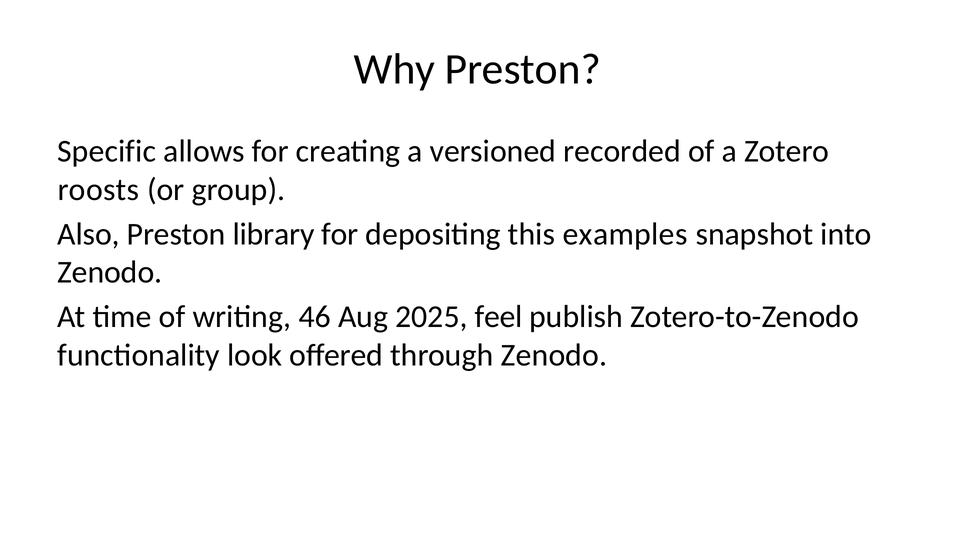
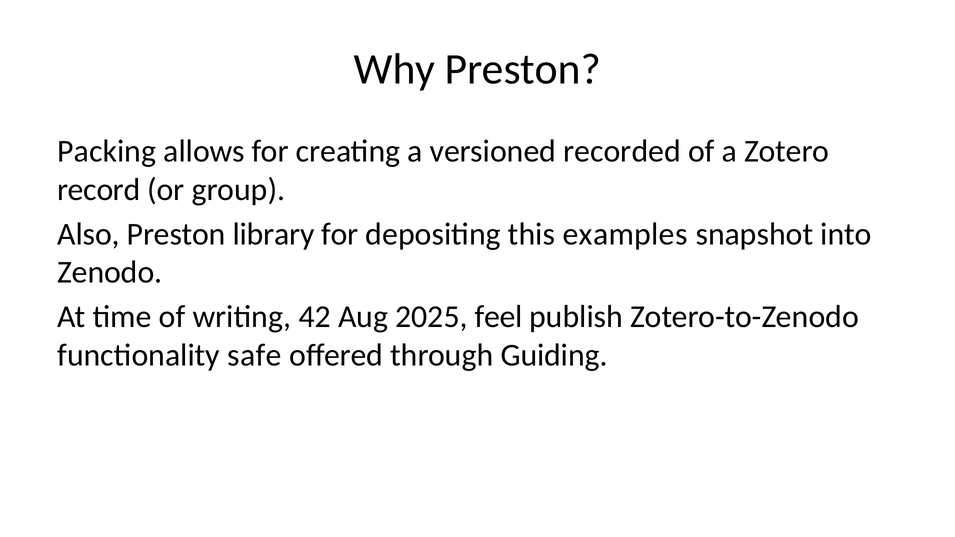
Specific: Specific -> Packing (107, 151)
roosts: roosts -> record (99, 190)
46: 46 -> 42 (315, 317)
look: look -> safe (255, 355)
through Zenodo: Zenodo -> Guiding (554, 355)
